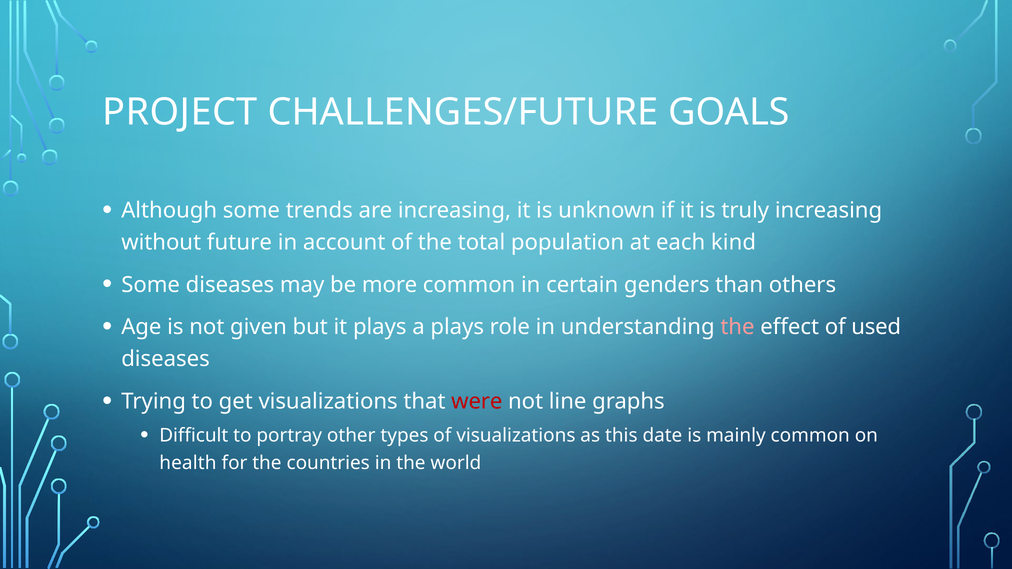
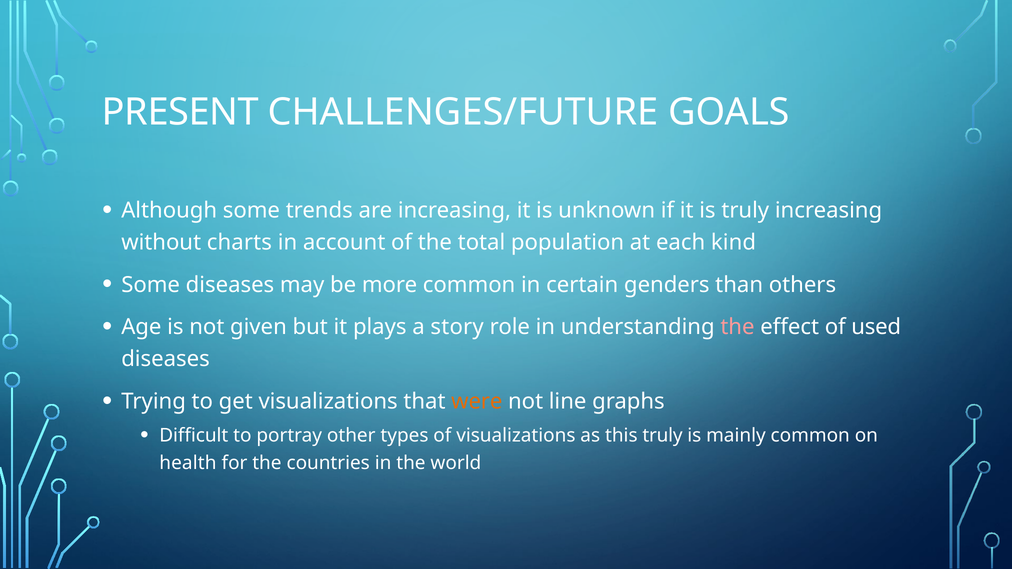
PROJECT: PROJECT -> PRESENT (180, 112)
future: future -> charts (239, 243)
a plays: plays -> story (457, 327)
were colour: red -> orange (477, 402)
this date: date -> truly (663, 436)
